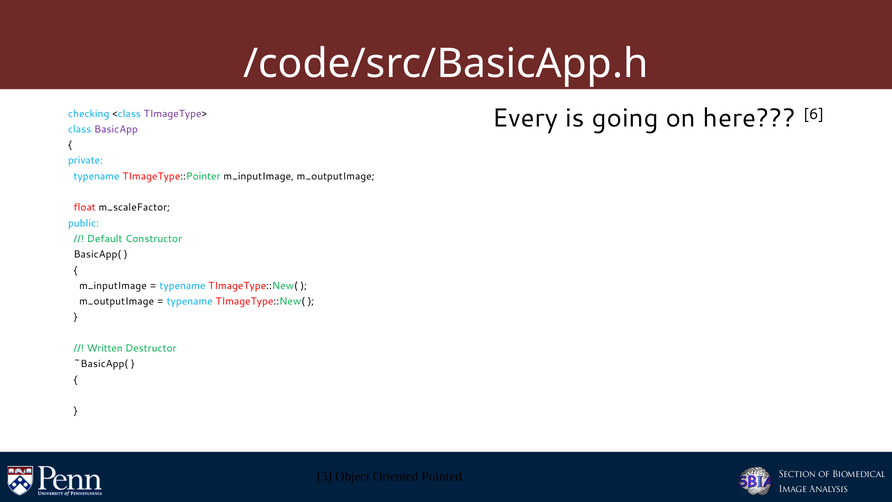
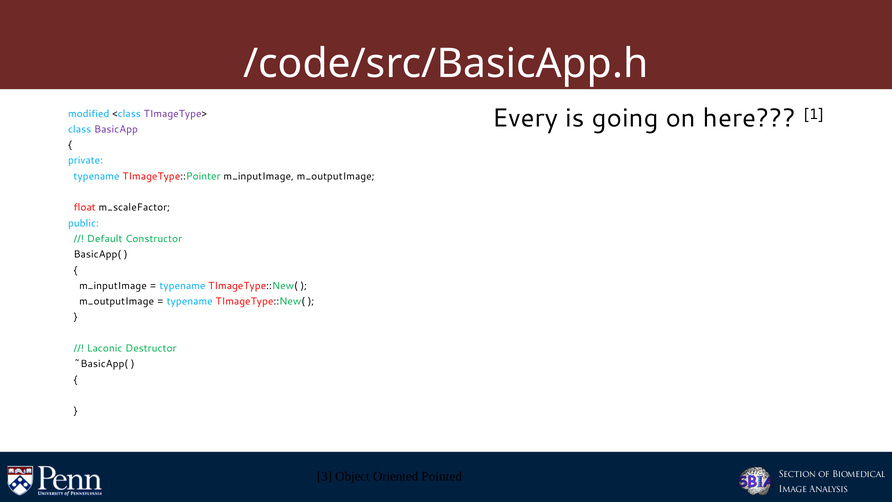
6: 6 -> 1 (814, 114)
checking: checking -> modified (89, 114)
Written: Written -> Laconic (105, 348)
